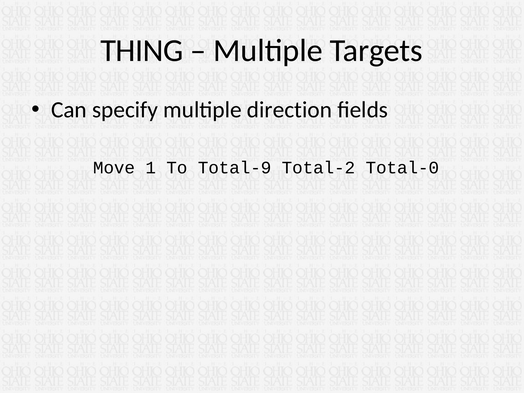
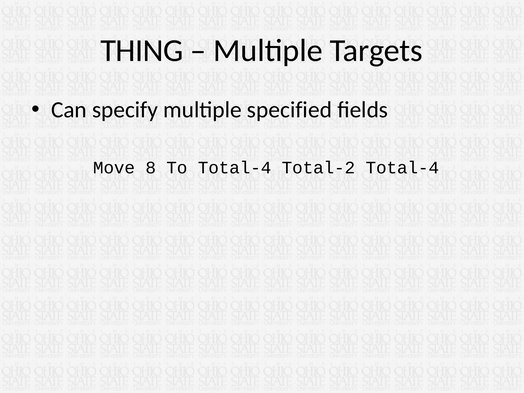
direction: direction -> specified (289, 110)
1: 1 -> 8 (151, 168)
To Total-9: Total-9 -> Total-4 (235, 168)
Total-2 Total-0: Total-0 -> Total-4 (402, 168)
